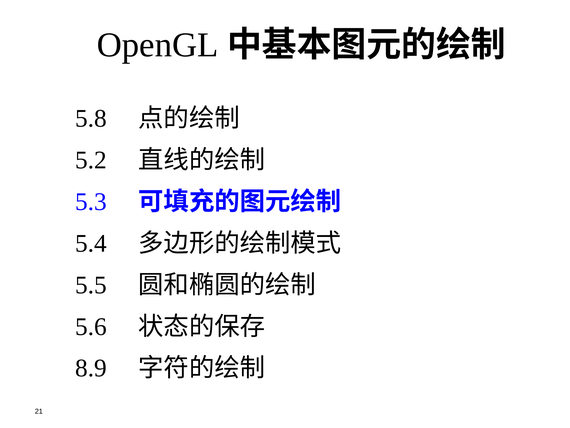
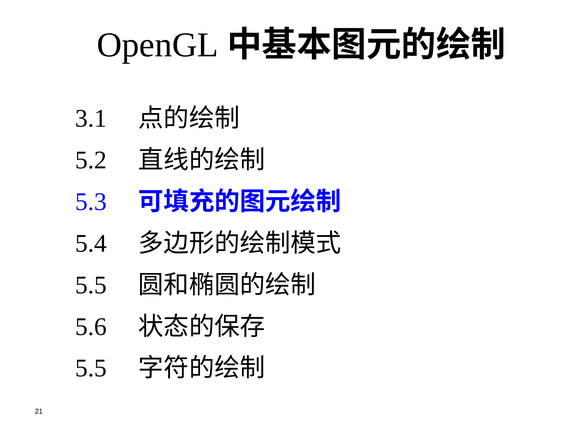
5.8: 5.8 -> 3.1 (91, 118)
8.9: 8.9 -> 5.5 (91, 368)
